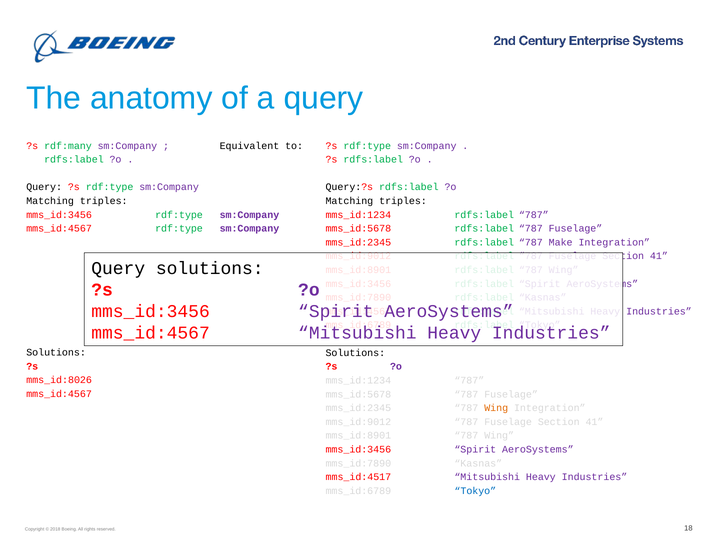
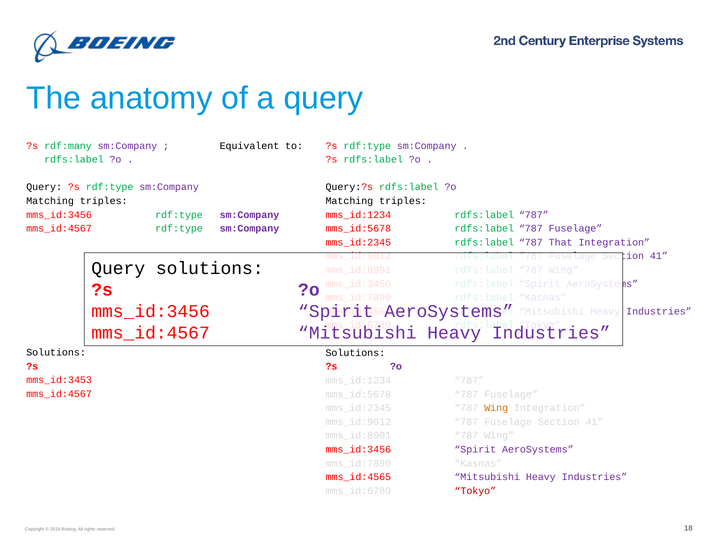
Make: Make -> That (561, 242)
mms_id:8026: mms_id:8026 -> mms_id:3453 (59, 380)
mms_id:4517: mms_id:4517 -> mms_id:4565 (358, 477)
Tokyo colour: blue -> red (475, 490)
